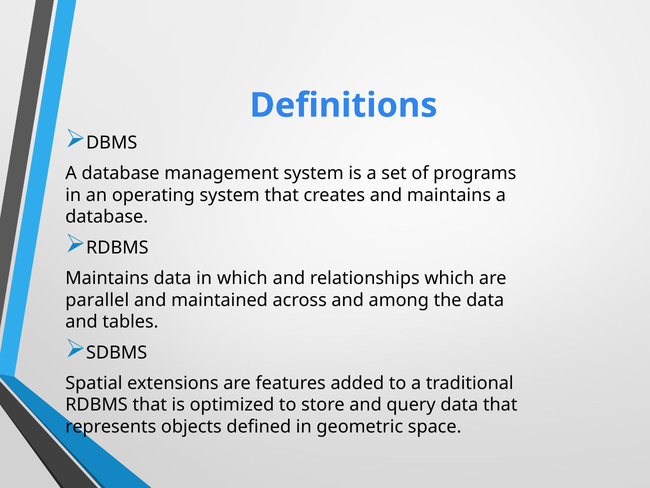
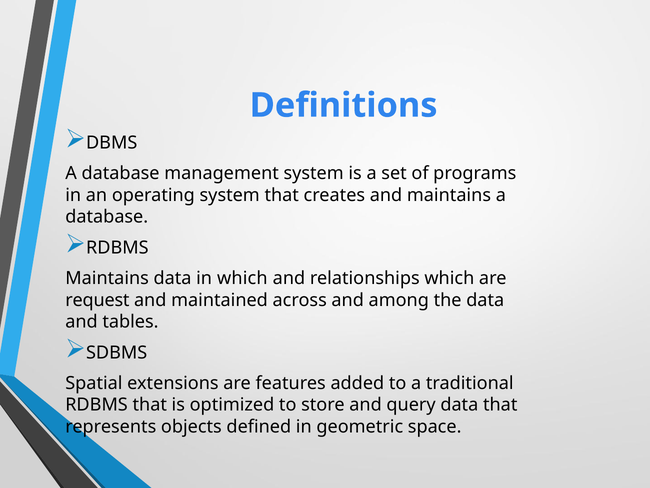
parallel: parallel -> request (97, 300)
